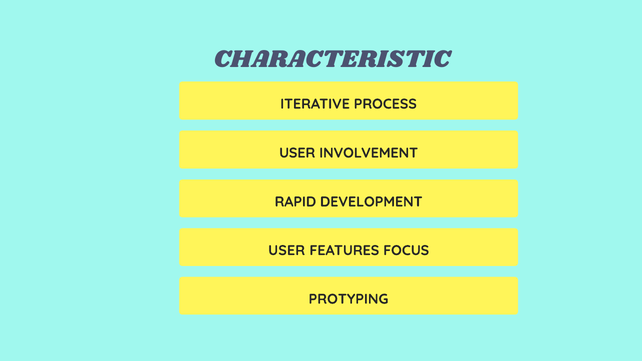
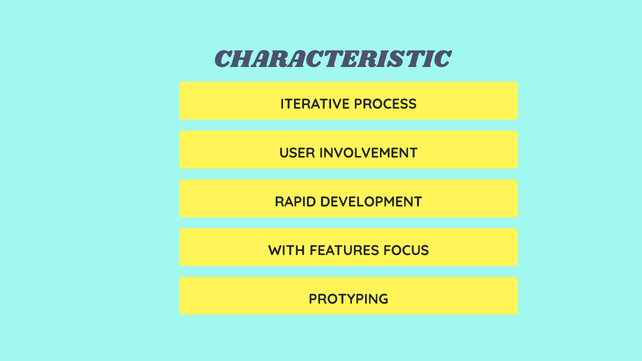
USER: USER -> WITH (287, 251)
